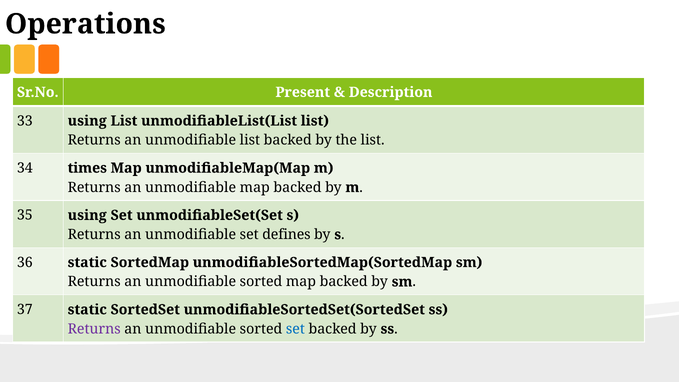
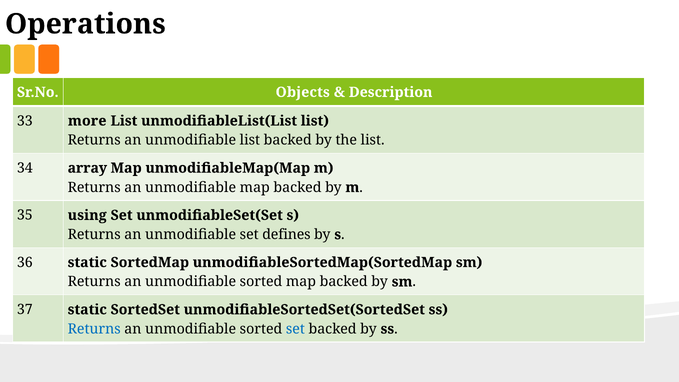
Present: Present -> Objects (303, 92)
33 using: using -> more (87, 121)
times: times -> array (87, 168)
Returns colour: purple -> blue (94, 329)
